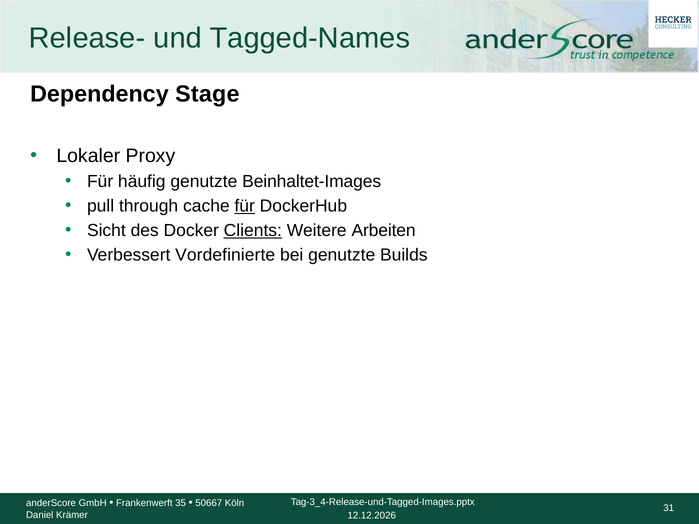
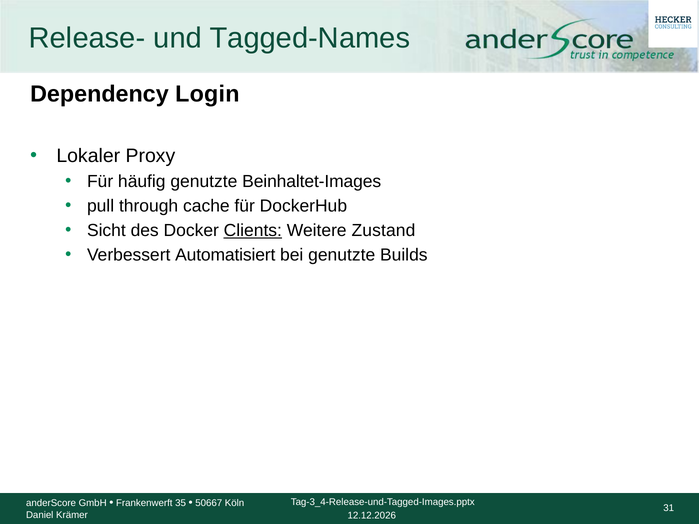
Stage: Stage -> Login (207, 94)
für underline: present -> none (245, 206)
Arbeiten: Arbeiten -> Zustand (383, 230)
Vordefinierte: Vordefinierte -> Automatisiert (225, 255)
